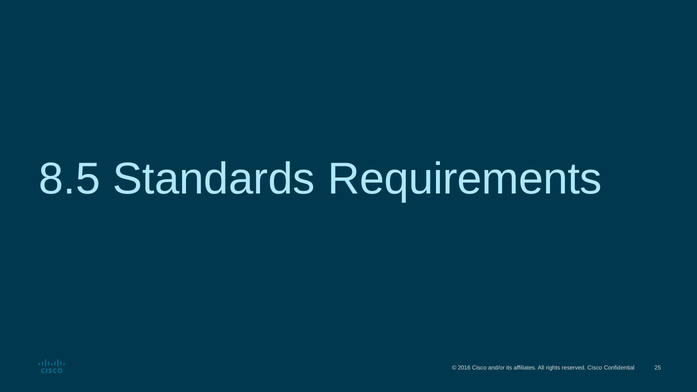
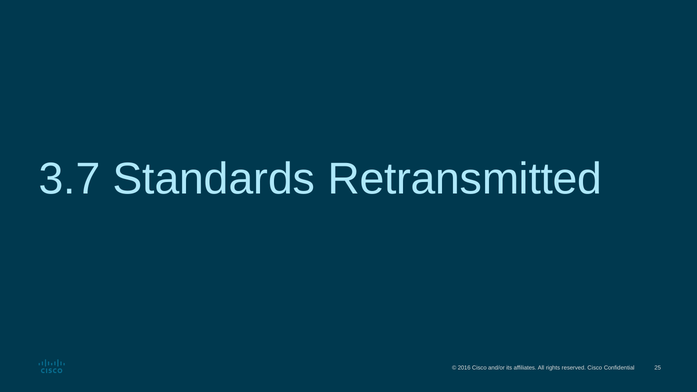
8.5: 8.5 -> 3.7 (70, 179)
Requirements: Requirements -> Retransmitted (465, 179)
